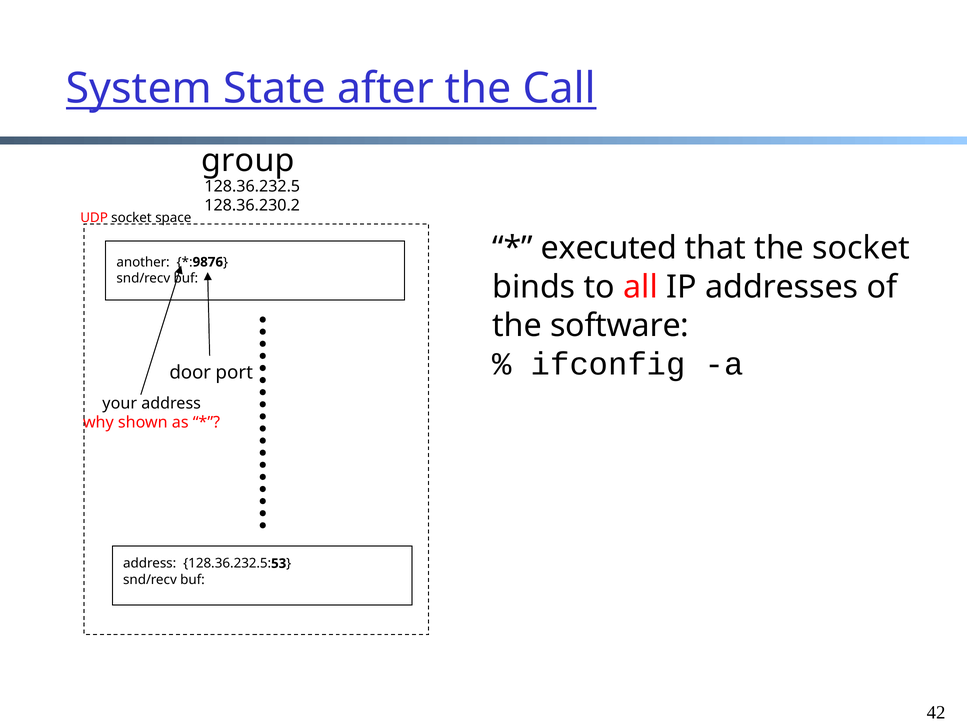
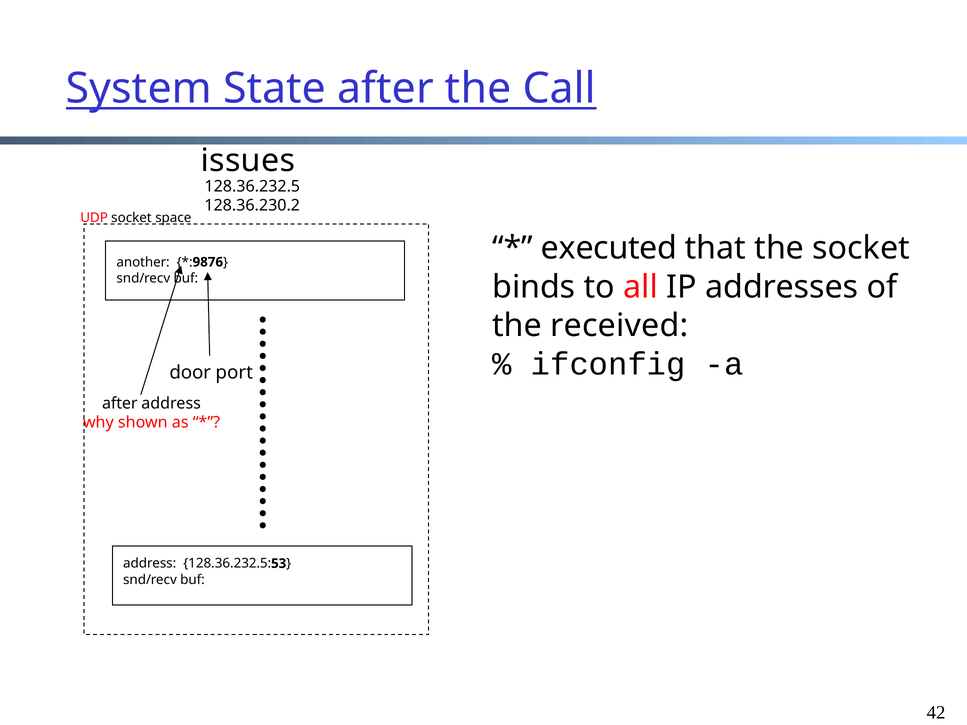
group: group -> issues (248, 161)
software: software -> received (619, 326)
your: your -> after (120, 403)
